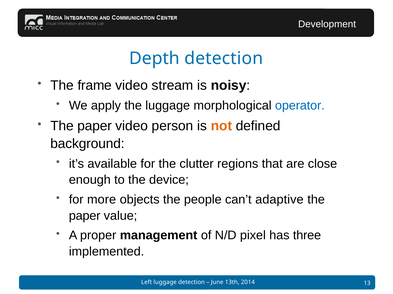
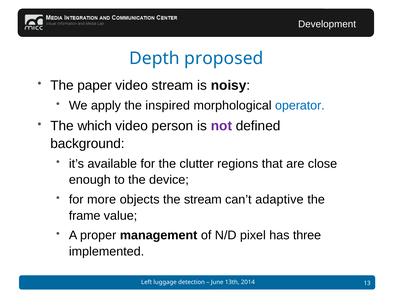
Depth detection: detection -> proposed (224, 59)
frame: frame -> paper (95, 86)
the luggage: luggage -> inspired (168, 106)
paper: paper -> which (95, 126)
not colour: orange -> purple (221, 126)
the people: people -> stream (203, 200)
paper: paper -> frame (85, 216)
